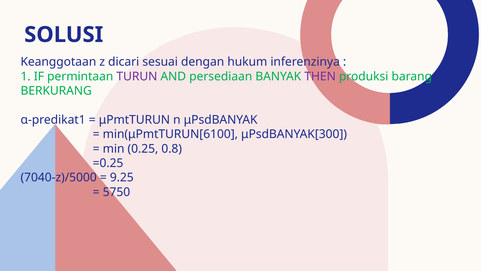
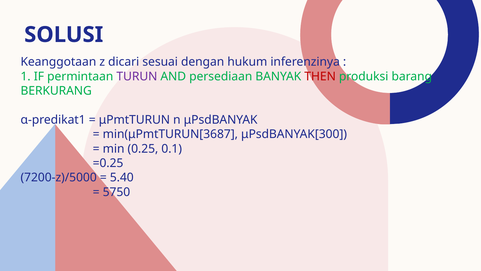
THEN colour: purple -> red (320, 76)
min(μPmtTURUN[6100: min(μPmtTURUN[6100 -> min(μPmtTURUN[3687 (170, 134)
0.8: 0.8 -> 0.1 (172, 148)
7040-z)/5000: 7040-z)/5000 -> 7200-z)/5000 (59, 177)
9.25: 9.25 -> 5.40 (122, 177)
